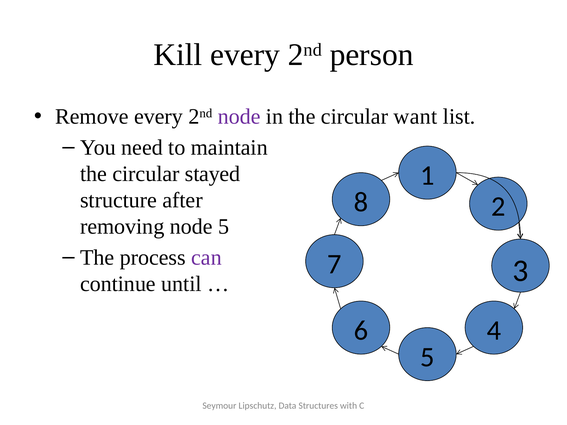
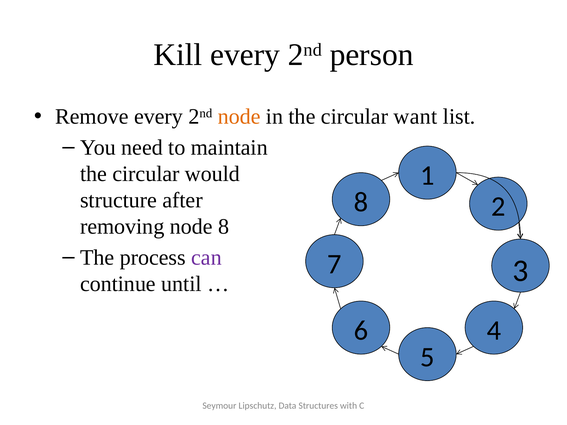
node colour: purple -> orange (239, 117)
stayed: stayed -> would (212, 174)
node 5: 5 -> 8 (224, 227)
